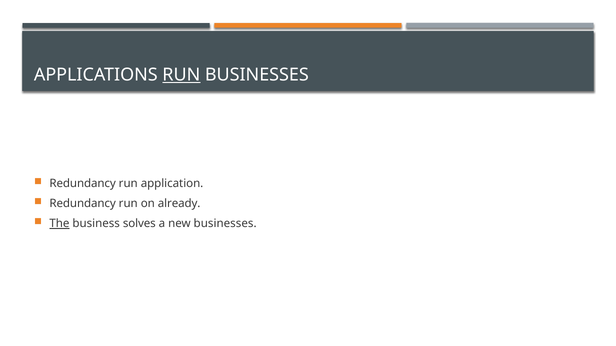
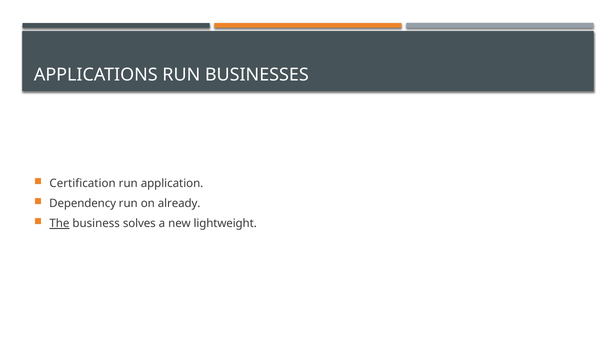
RUN underline: present -> none (181, 75)
Redundancy: Redundancy -> Certification (83, 184)
Redundancy: Redundancy -> Dependency (83, 204)
new businesses: businesses -> lightweight (225, 224)
